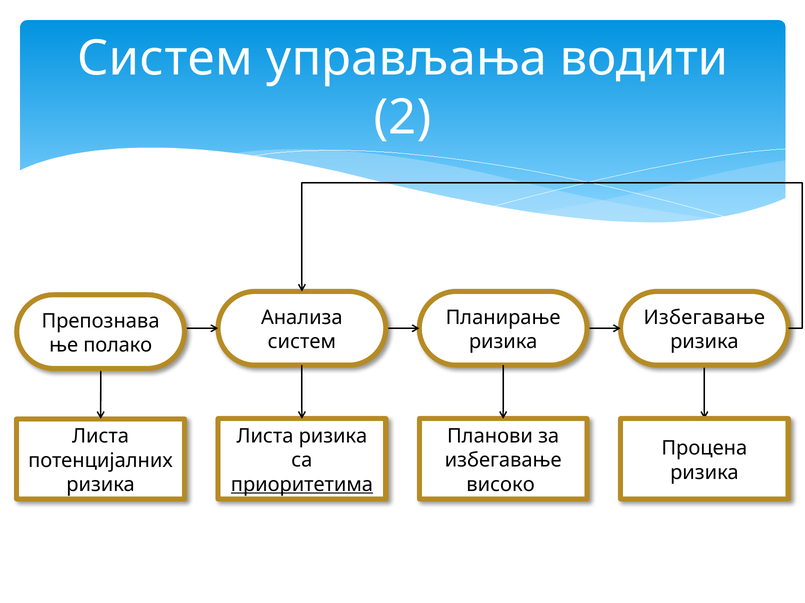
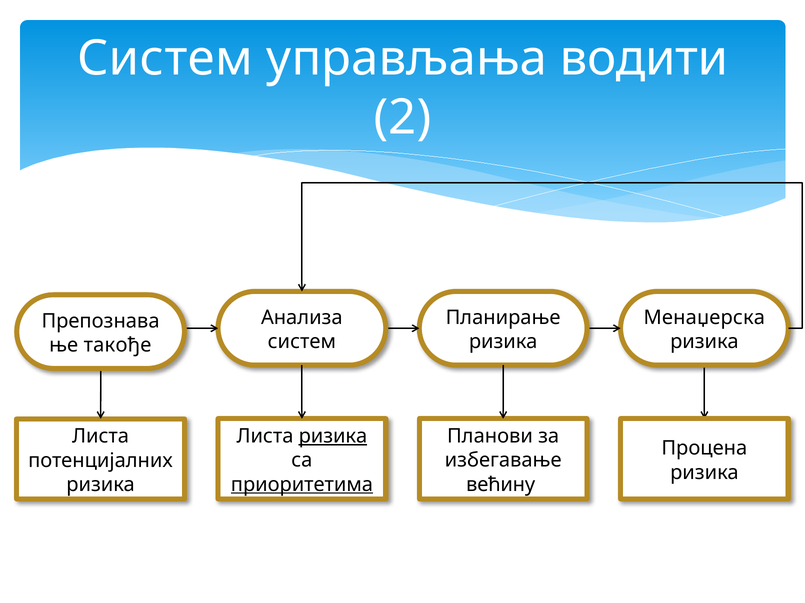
Избегавање: Избегавање -> Менаџерска (704, 318)
полако: полако -> такође (118, 345)
ризика underline: none -> present (333, 437)
високо: високо -> већину (501, 485)
